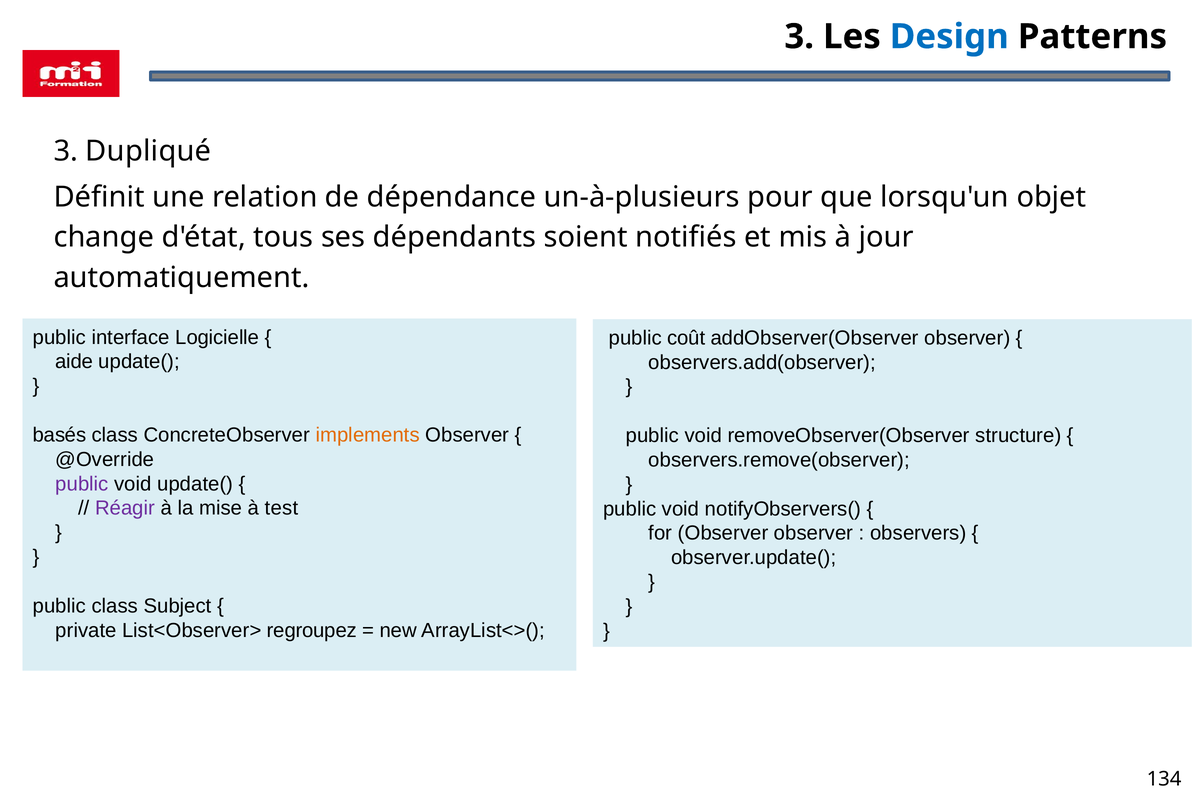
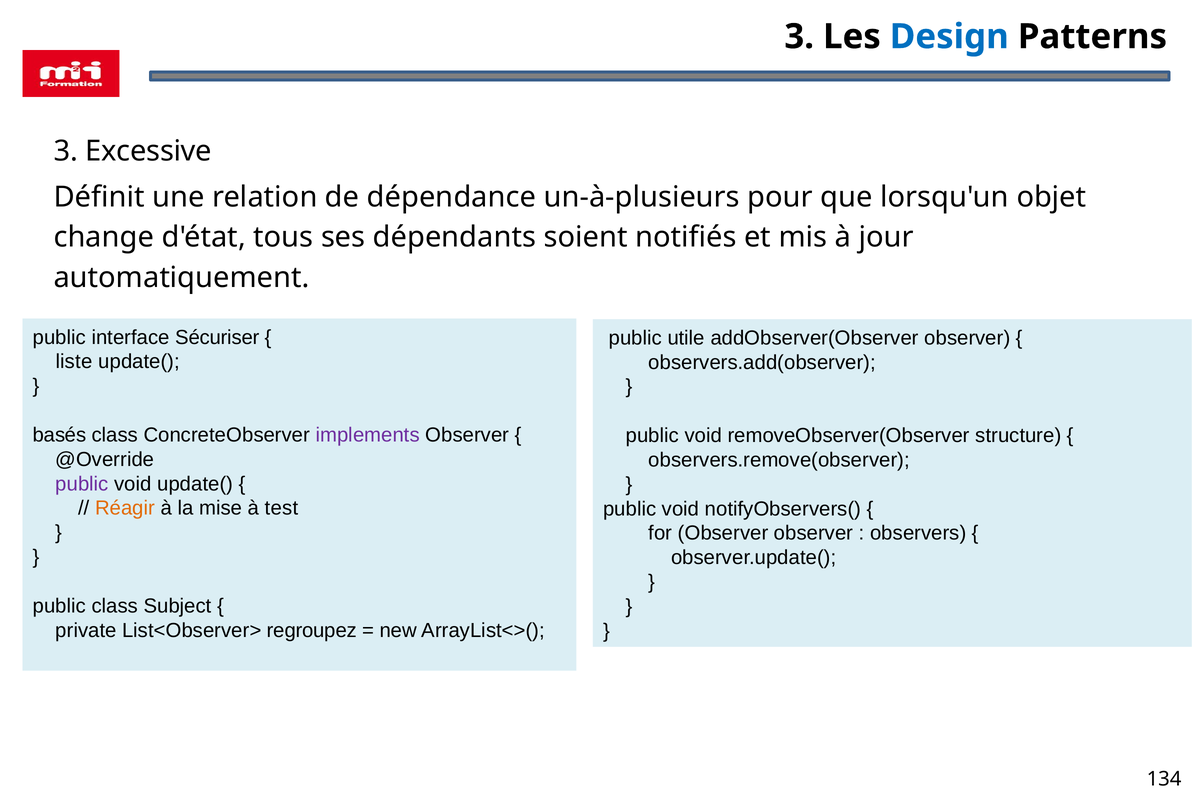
Dupliqué: Dupliqué -> Excessive (149, 151)
Logicielle: Logicielle -> Sécuriser (217, 337)
coût: coût -> utile (686, 338)
aide: aide -> liste (74, 362)
implements colour: orange -> purple (368, 435)
Réagir colour: purple -> orange (125, 508)
